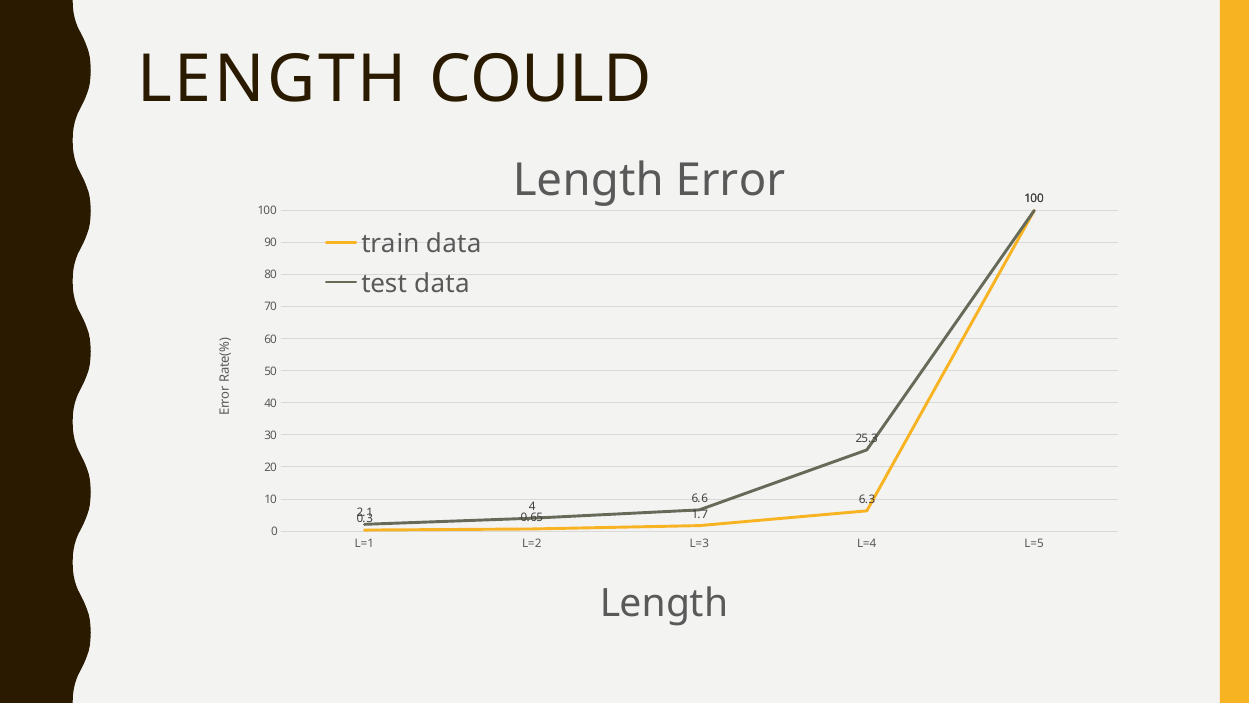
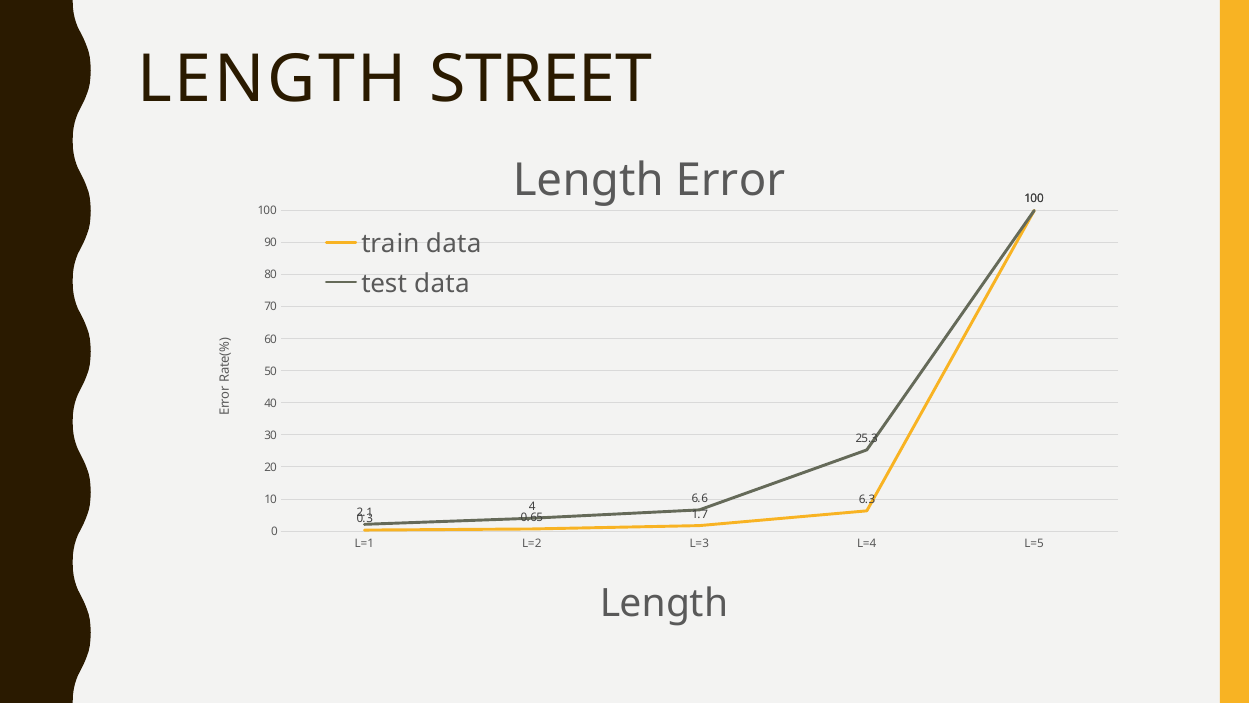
COULD: COULD -> STREET (541, 79)
